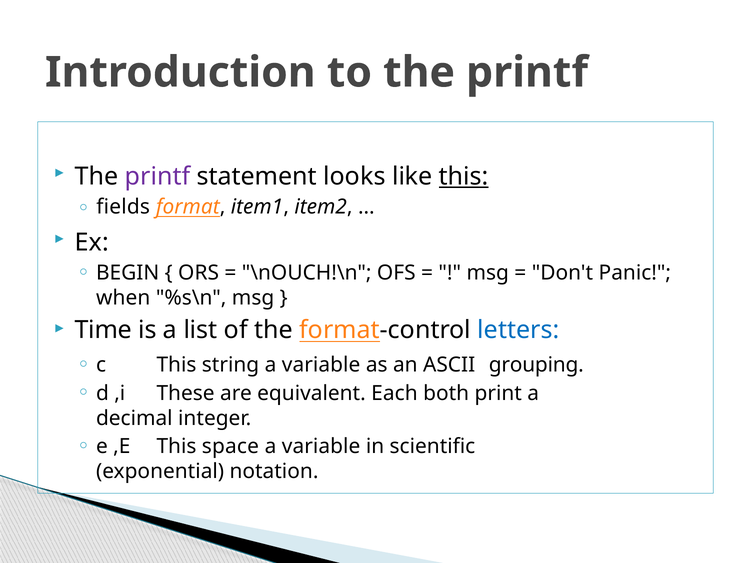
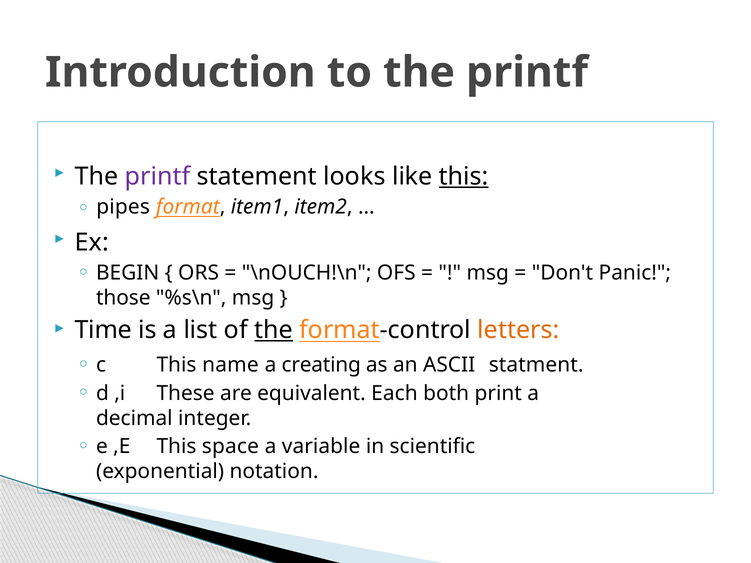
fields: fields -> pipes (123, 207)
when: when -> those (123, 298)
the underline: none -> present (274, 330)
letters colour: blue -> orange (518, 330)
string: string -> name (230, 365)
variable: variable -> creating (321, 365)
grouping: grouping -> statment (536, 365)
